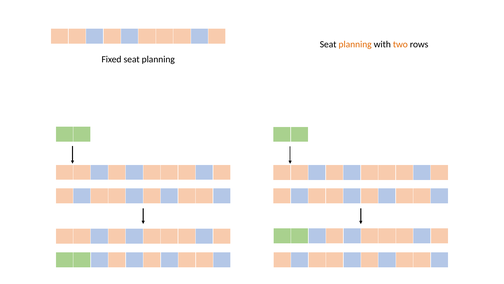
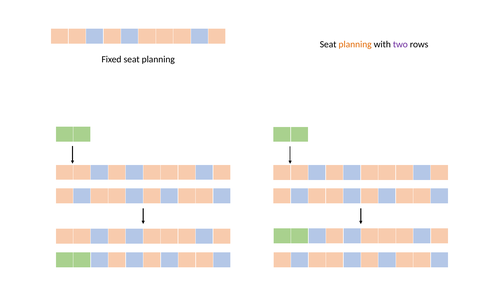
two colour: orange -> purple (400, 44)
